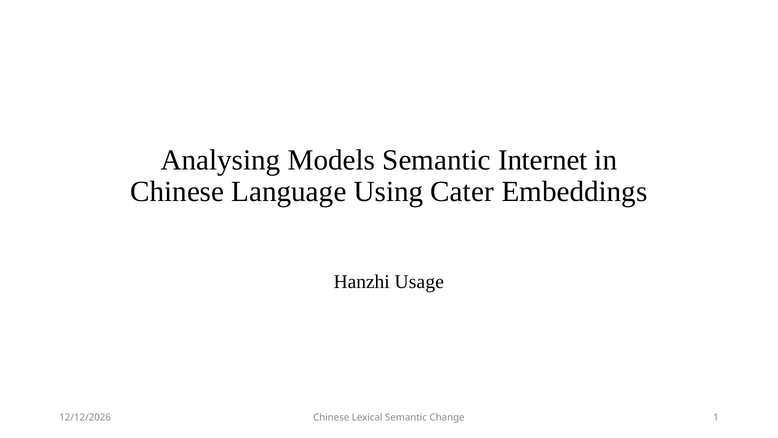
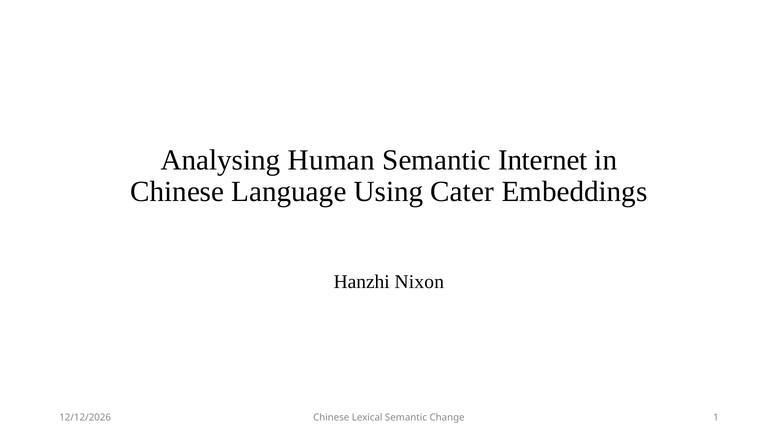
Models: Models -> Human (331, 160)
Usage: Usage -> Nixon (419, 281)
